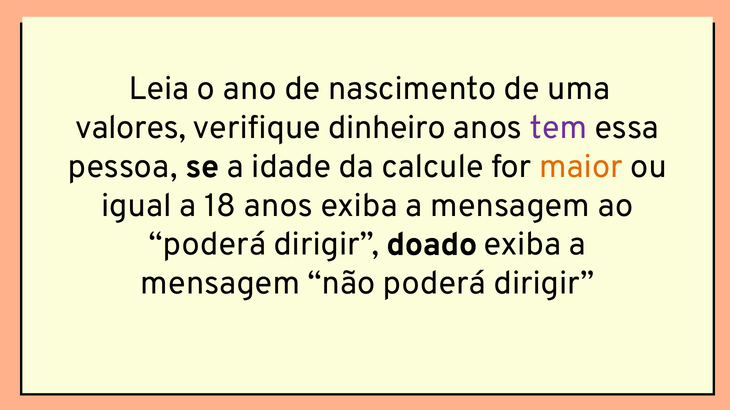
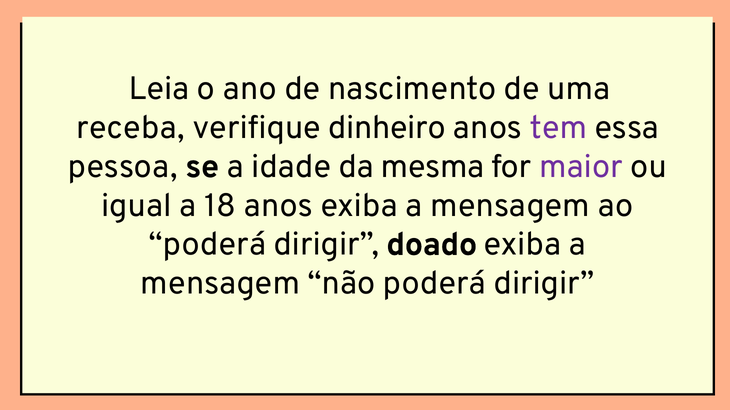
valores: valores -> receba (130, 128)
calcule: calcule -> mesma (433, 167)
maior colour: orange -> purple (581, 167)
